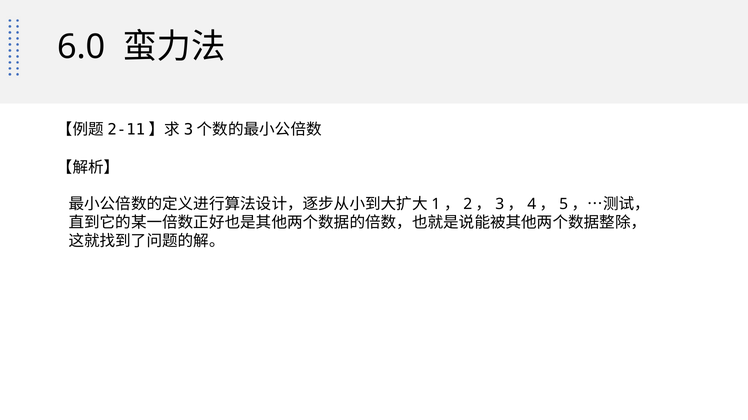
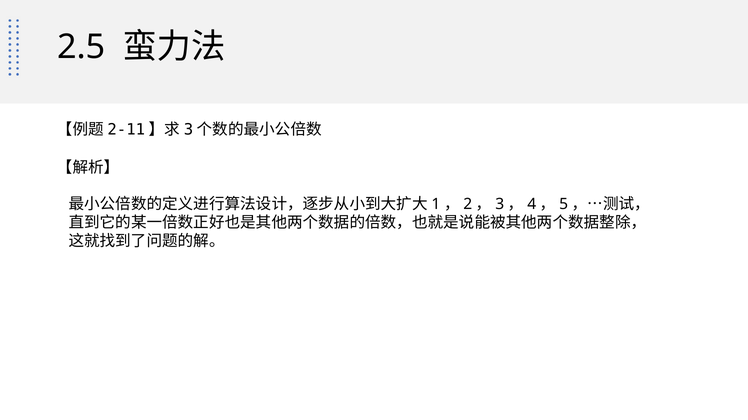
6.0: 6.0 -> 2.5 (81, 47)
